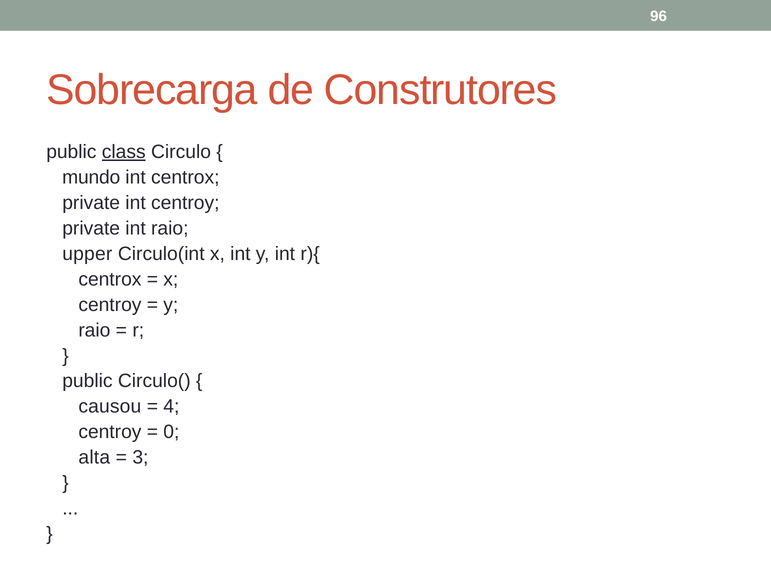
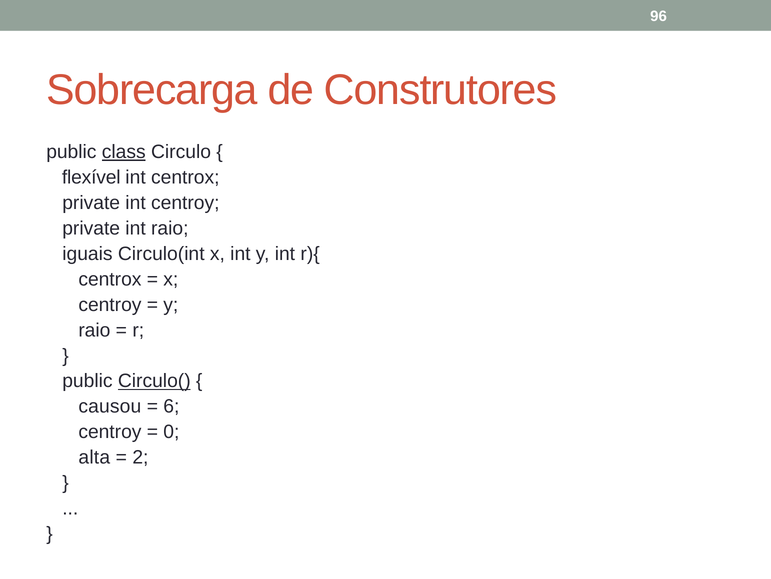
mundo: mundo -> flexível (91, 177)
upper: upper -> iguais (87, 253)
Circulo( underline: none -> present (154, 381)
4: 4 -> 6 (171, 406)
3: 3 -> 2 (140, 457)
